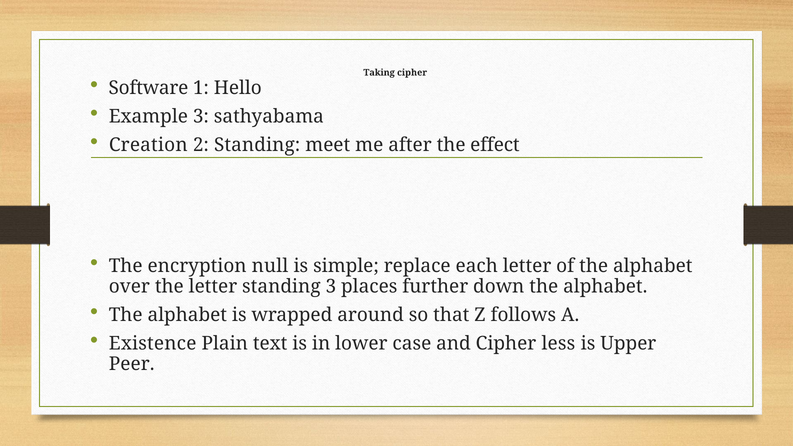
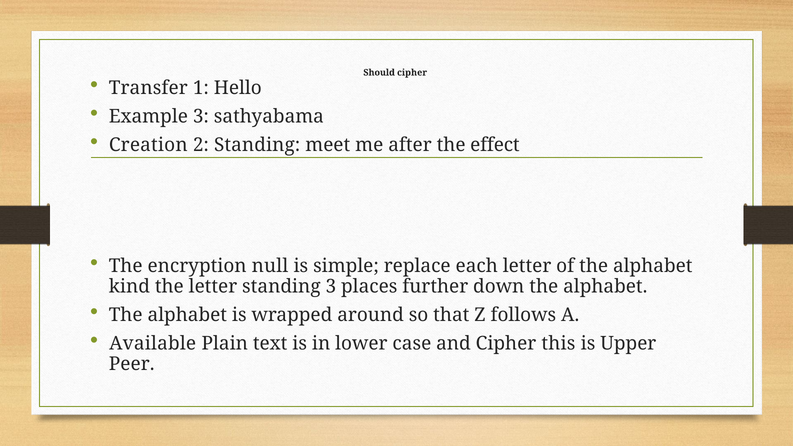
Taking: Taking -> Should (379, 73)
Software: Software -> Transfer (148, 88)
over: over -> kind (129, 286)
Existence: Existence -> Available (153, 343)
less: less -> this (558, 343)
